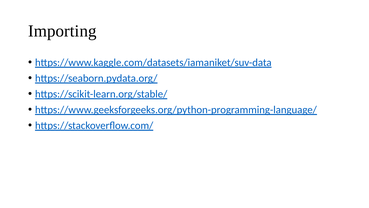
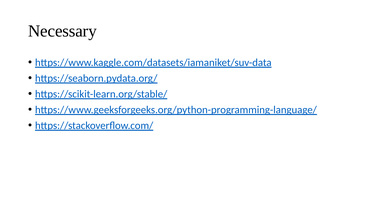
Importing: Importing -> Necessary (62, 31)
